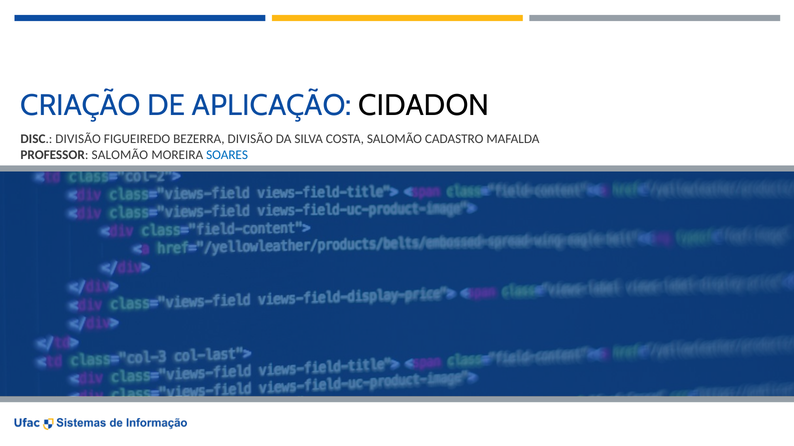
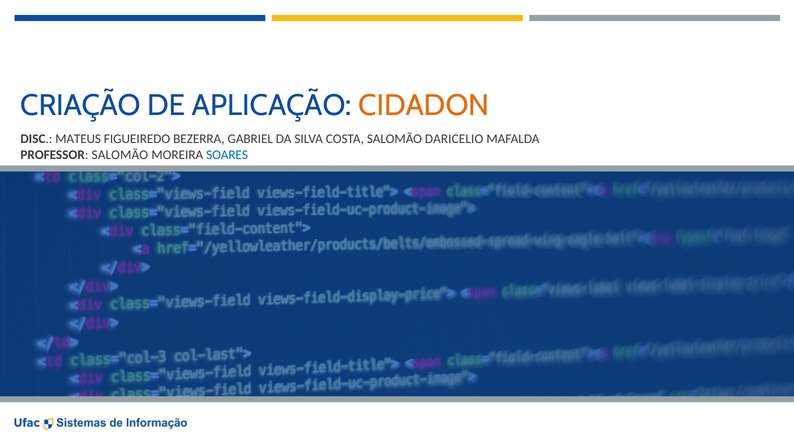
CIDADON colour: black -> orange (424, 105)
DISC DIVISÃO: DIVISÃO -> MATEUS (78, 139)
BEZERRA DIVISÃO: DIVISÃO -> GABRIEL (250, 139)
CADASTRO: CADASTRO -> DARICELIO (454, 139)
